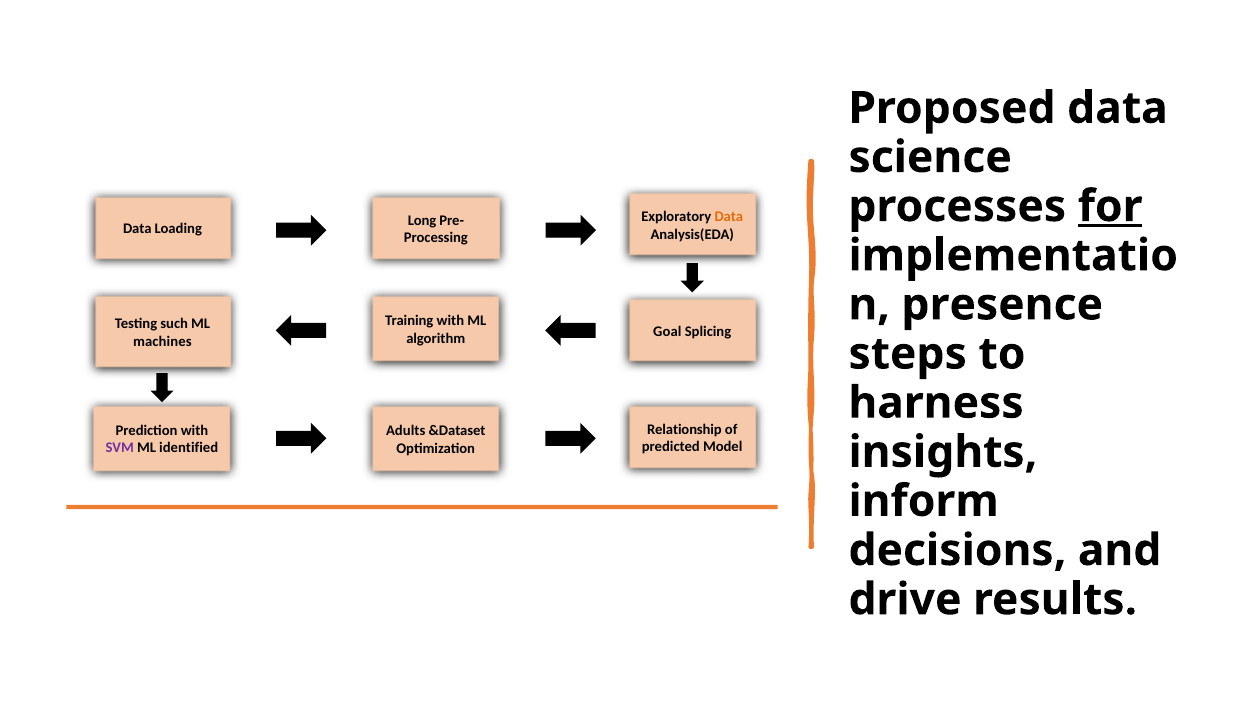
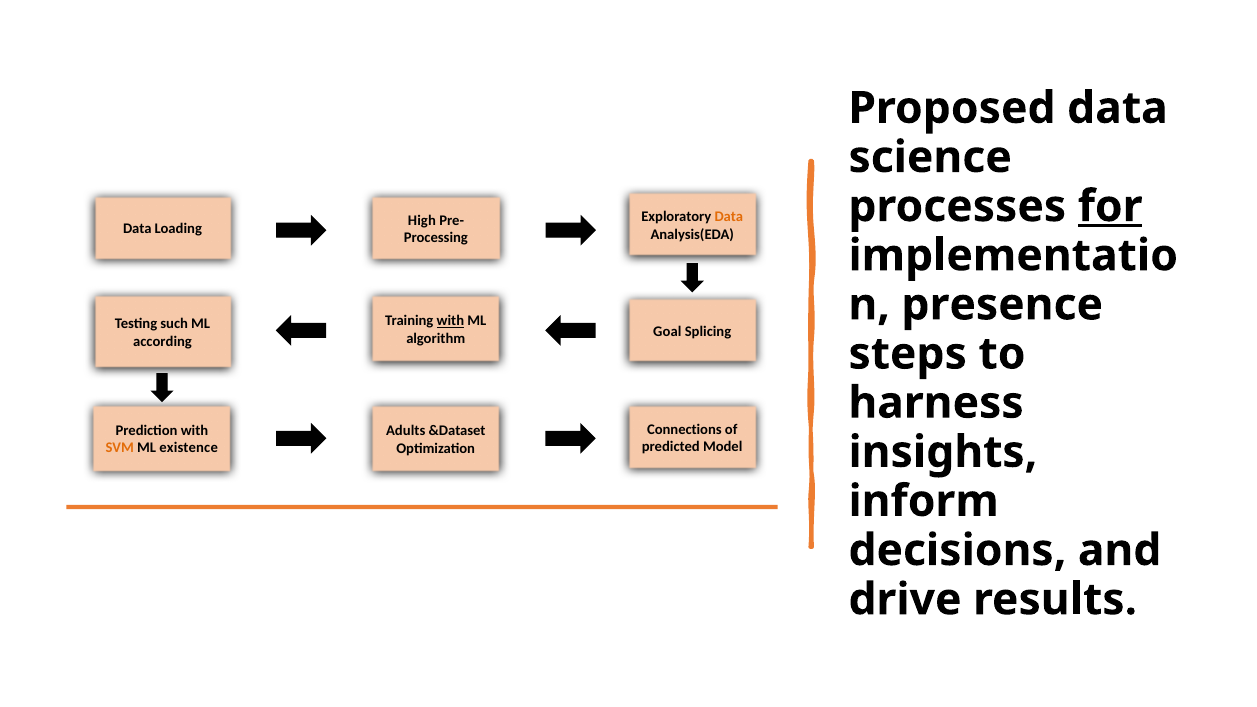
Long: Long -> High (422, 220)
with underline: none -> present (450, 321)
machines: machines -> according (162, 341)
Relationship: Relationship -> Connections (684, 429)
SVM colour: purple -> orange (120, 448)
identified: identified -> existence (189, 448)
